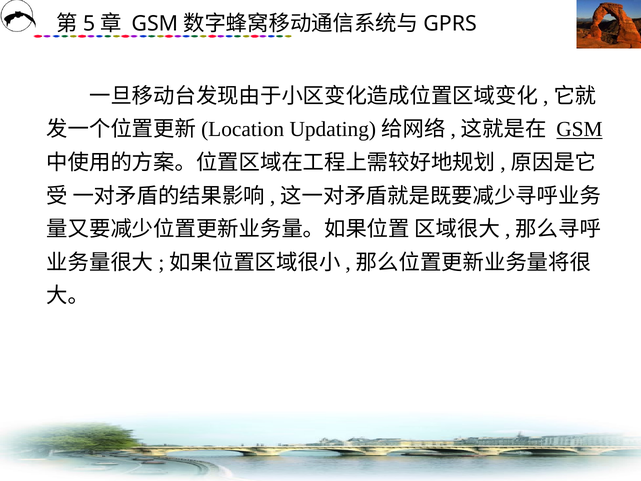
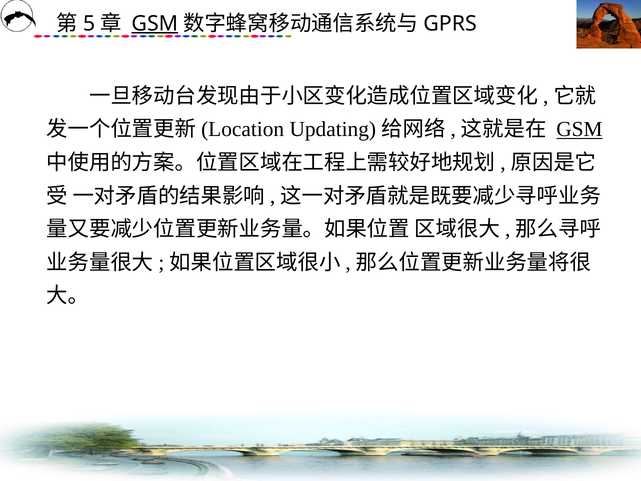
GSM underline: none -> present (155, 24)
